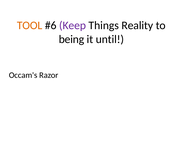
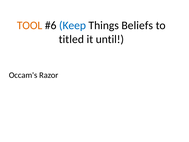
Keep colour: purple -> blue (73, 25)
Reality: Reality -> Beliefs (137, 25)
being: being -> titled (71, 39)
